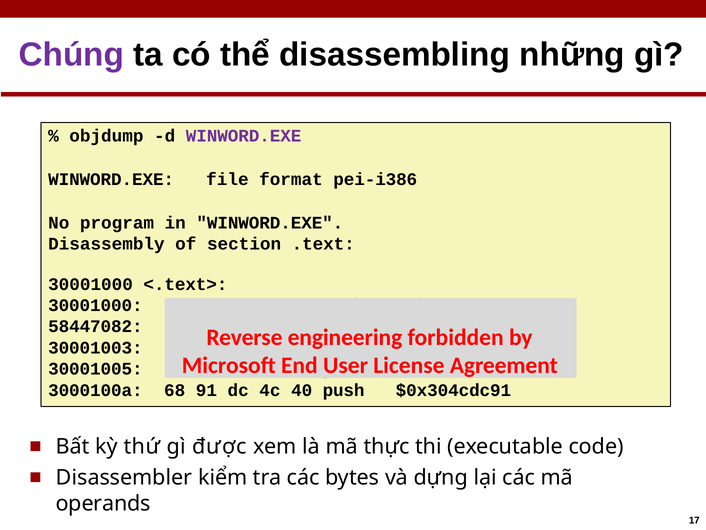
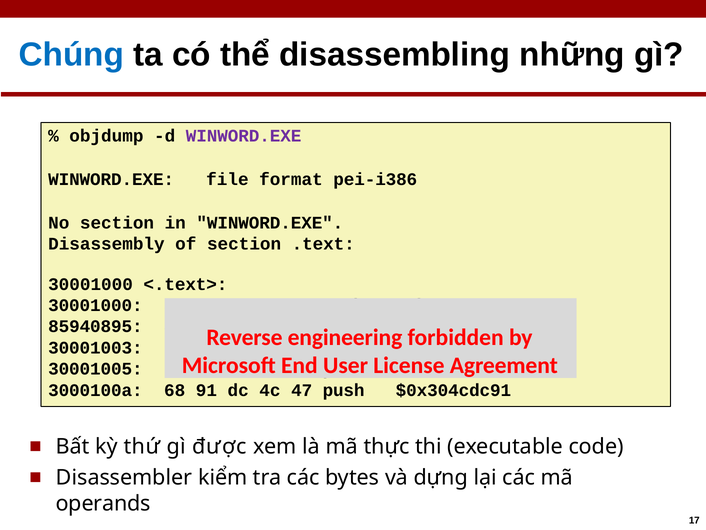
Chúng colour: purple -> blue (71, 55)
No program: program -> section (117, 223)
58447082: 58447082 -> 85940895 (95, 326)
40: 40 -> 47 (302, 390)
